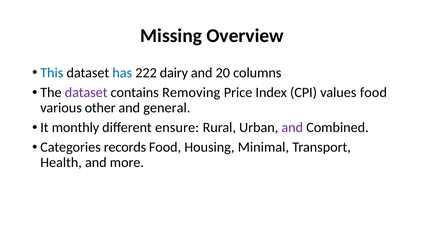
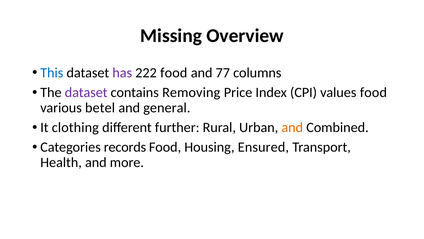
has colour: blue -> purple (122, 73)
222 dairy: dairy -> food (174, 73)
20: 20 -> 77 (223, 73)
other: other -> betel (100, 108)
monthly: monthly -> clothing (75, 127)
ensure: ensure -> further (177, 127)
and colour: purple -> orange (292, 127)
Minimal: Minimal -> Ensured (263, 147)
